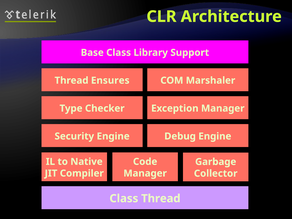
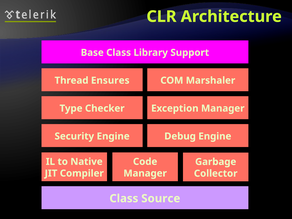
Class Thread: Thread -> Source (161, 199)
